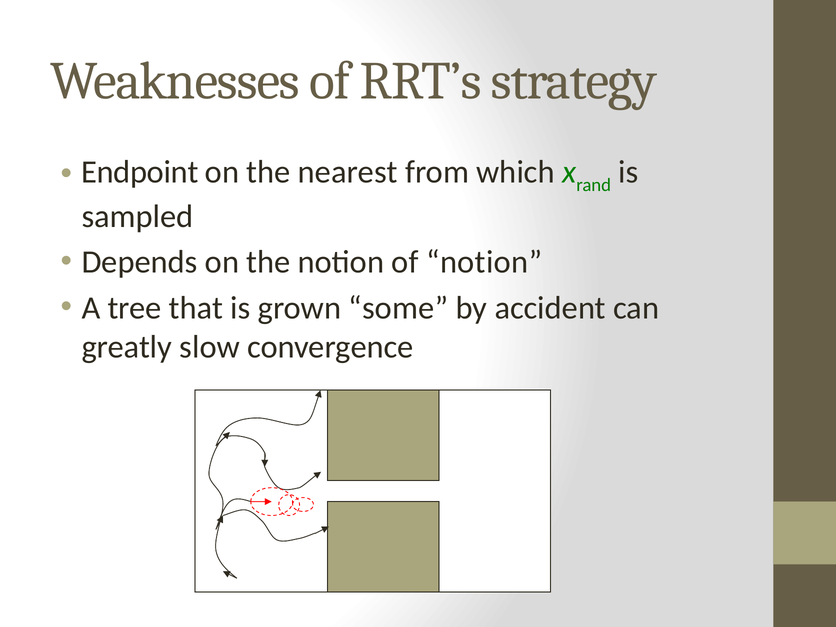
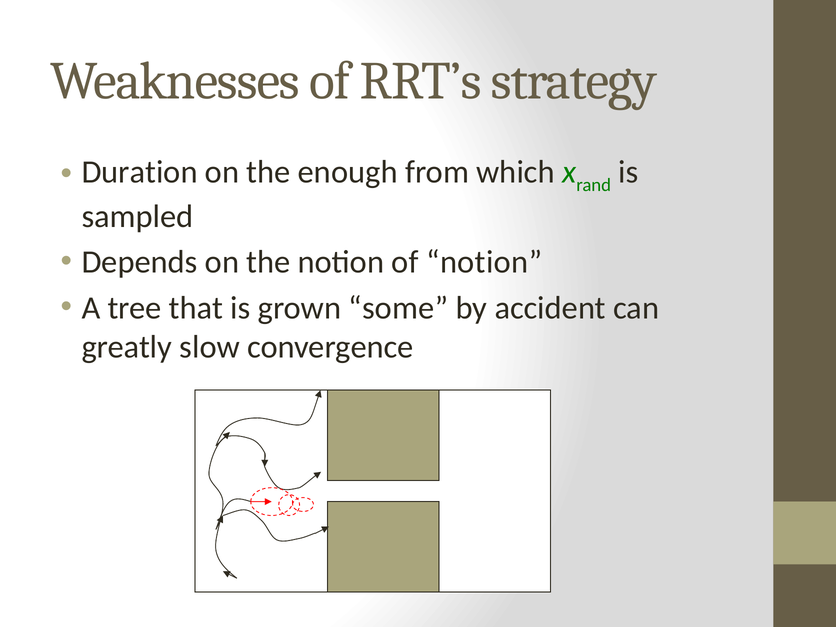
Endpoint: Endpoint -> Duration (140, 172)
nearest: nearest -> enough (348, 172)
